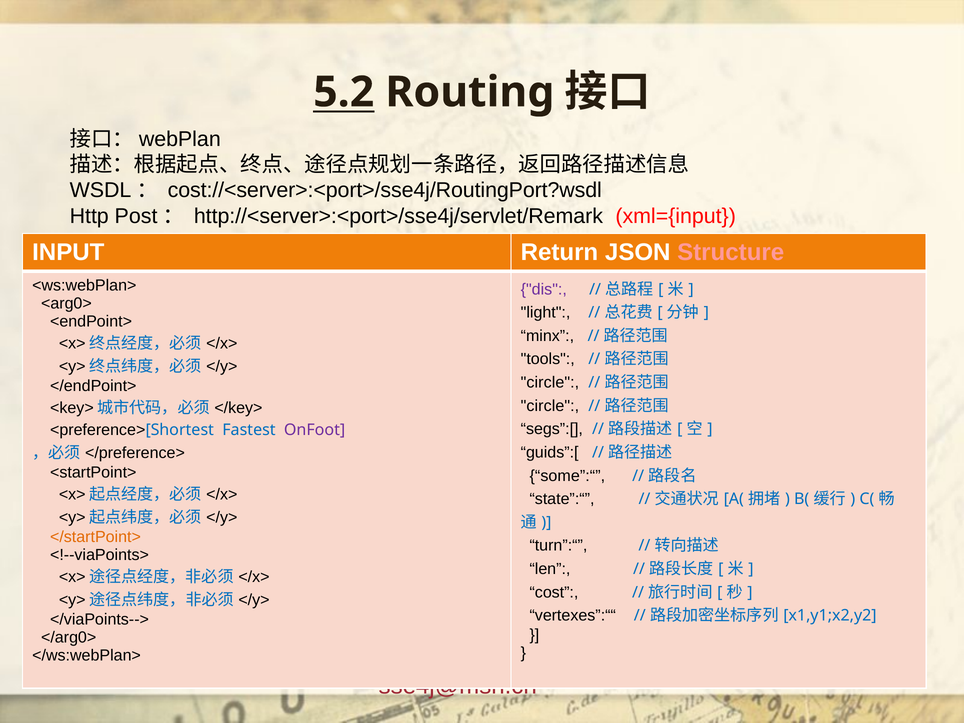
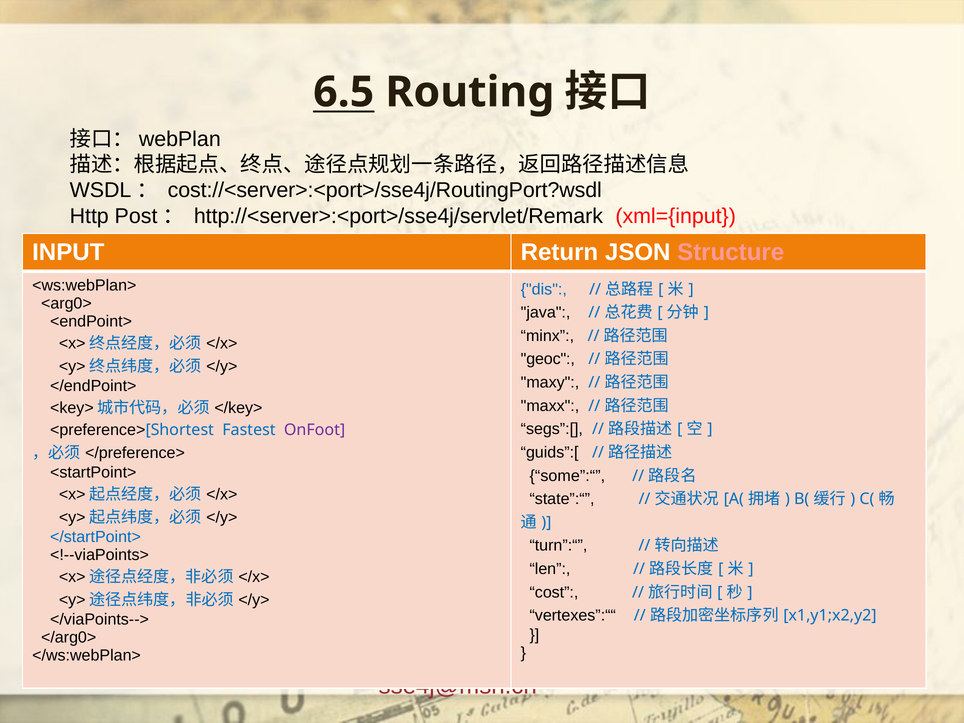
5.2: 5.2 -> 6.5 (344, 92)
dis colour: purple -> blue (544, 289)
light: light -> java (546, 313)
tools: tools -> geoc (548, 359)
circle: circle -> maxy (550, 383)
circle: circle -> maxx (550, 406)
</startPoint> colour: orange -> blue (95, 537)
